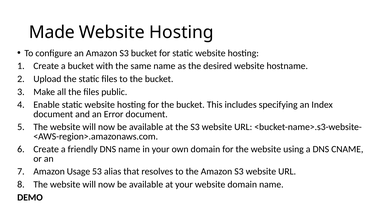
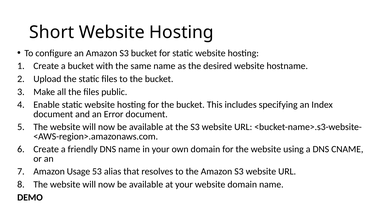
Made: Made -> Short (52, 32)
